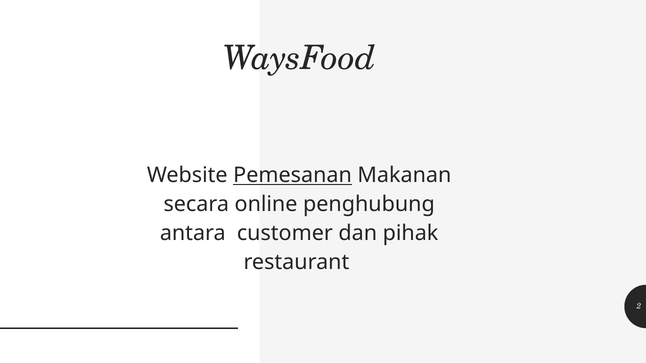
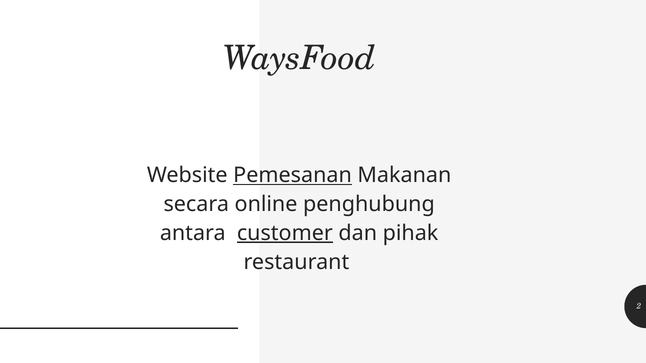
customer underline: none -> present (285, 233)
